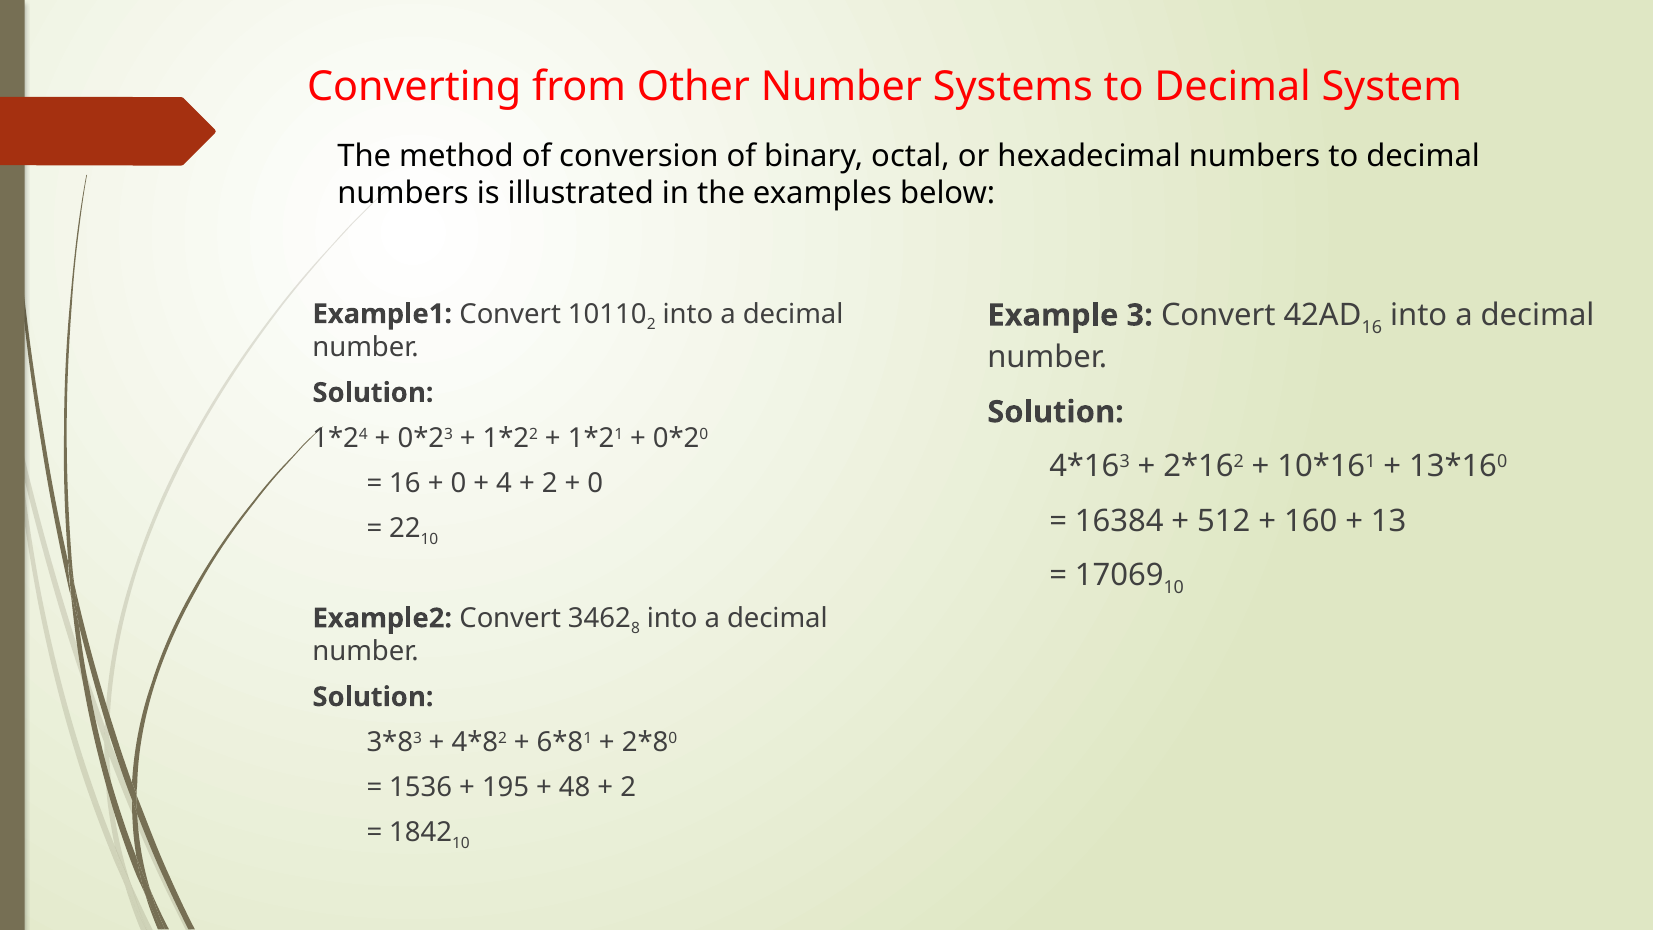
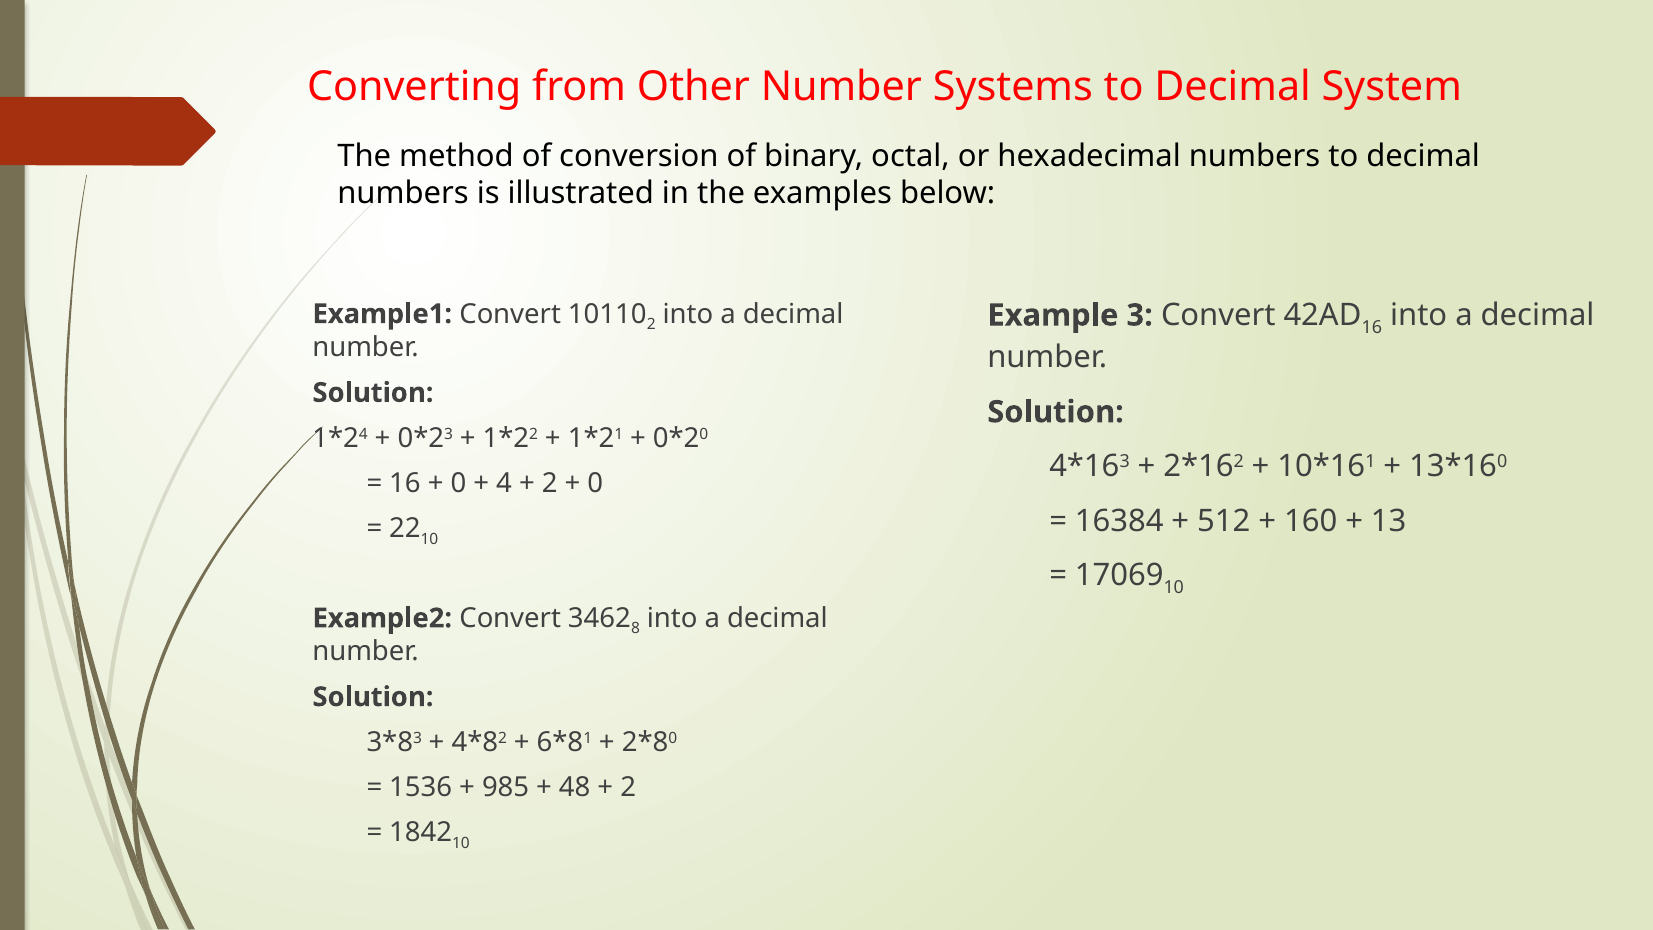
195: 195 -> 985 (506, 787)
